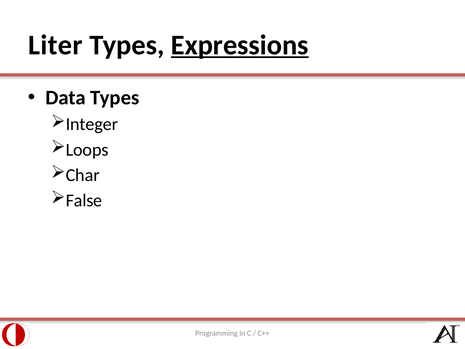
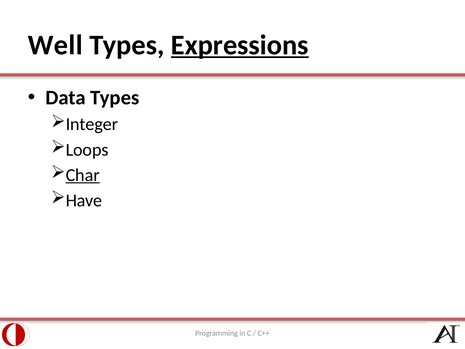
Liter: Liter -> Well (55, 45)
Char underline: none -> present (83, 175)
False: False -> Have (84, 200)
